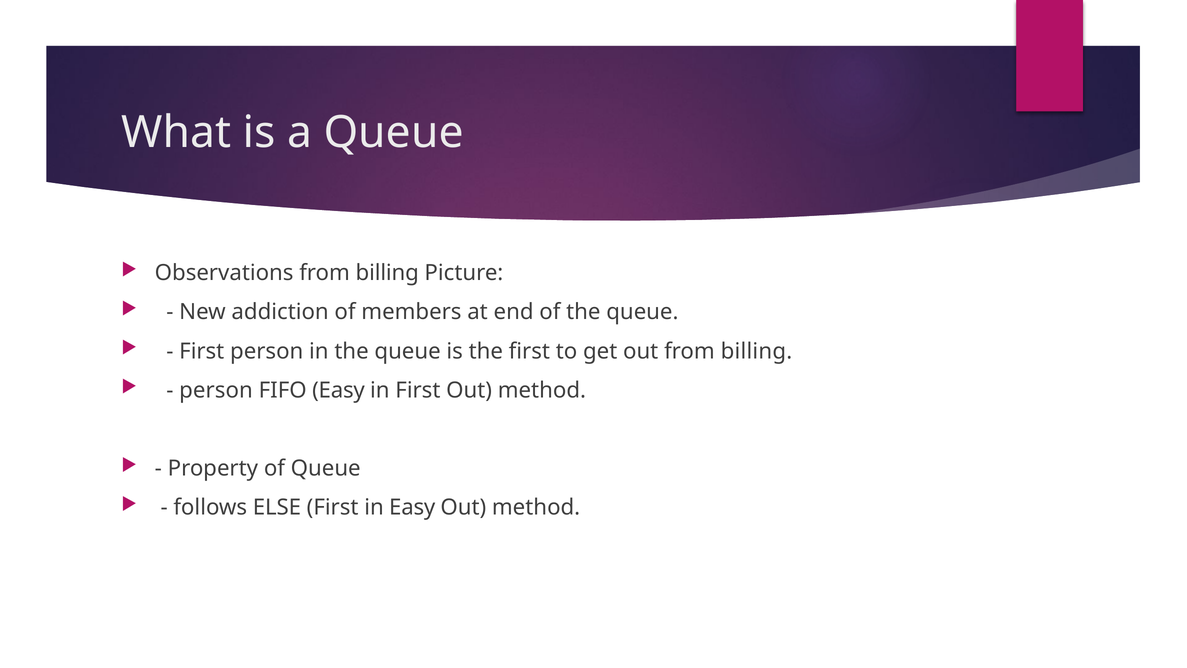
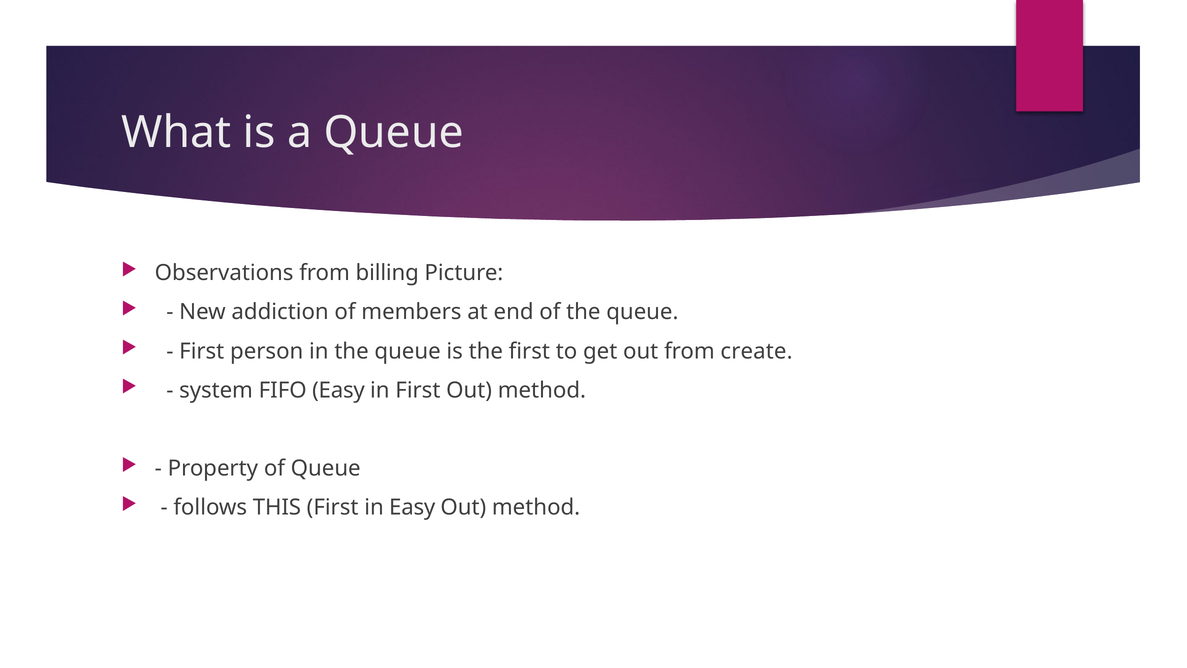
out from billing: billing -> create (757, 351)
person: person -> system (216, 390)
ELSE: ELSE -> THIS (277, 507)
